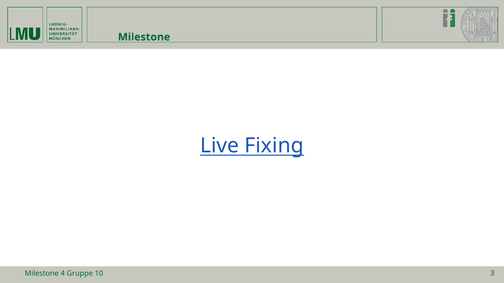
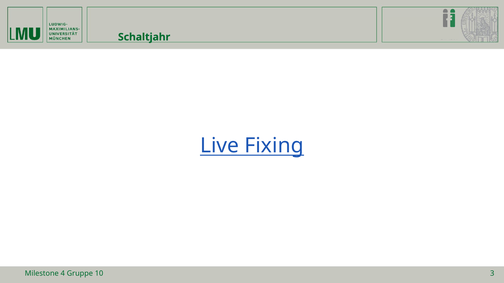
Milestone: Milestone -> Schaltjahr (144, 37)
